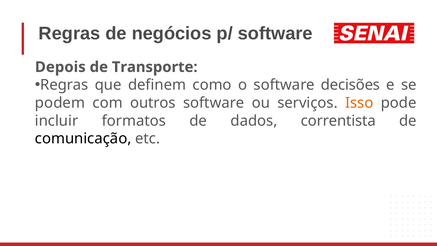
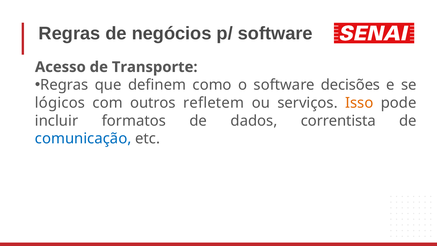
Depois: Depois -> Acesso (60, 67)
podem: podem -> lógicos (60, 103)
outros software: software -> refletem (214, 103)
comunicação colour: black -> blue (83, 139)
